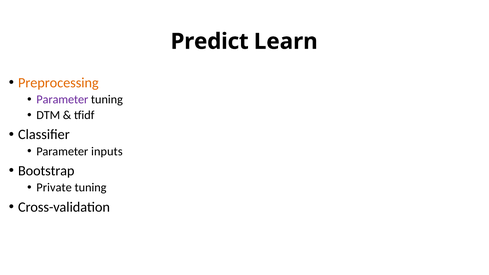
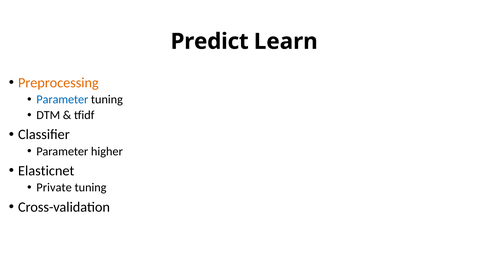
Parameter colour: purple -> blue (62, 100)
inputs: inputs -> higher (107, 151)
Bootstrap: Bootstrap -> Elasticnet (46, 171)
